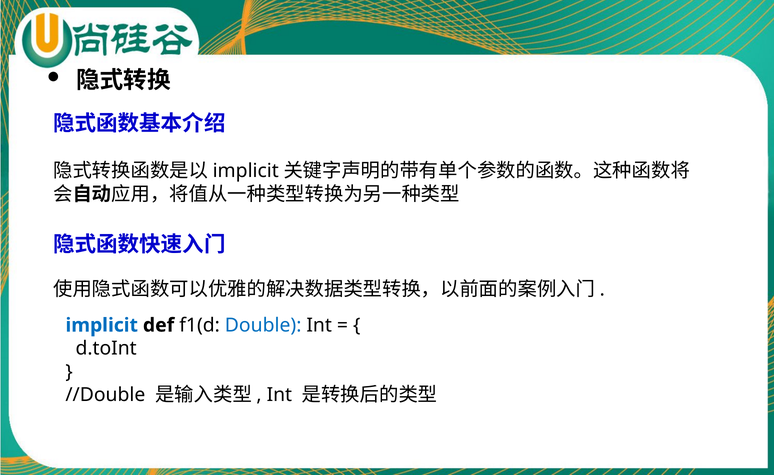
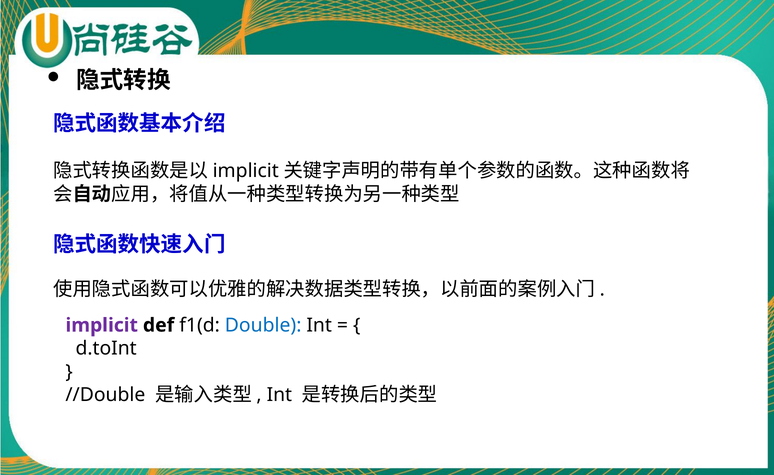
implicit colour: blue -> purple (102, 326)
